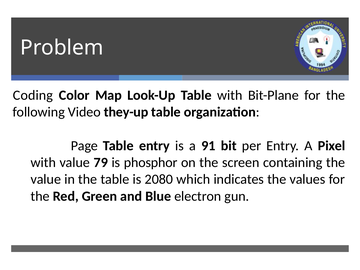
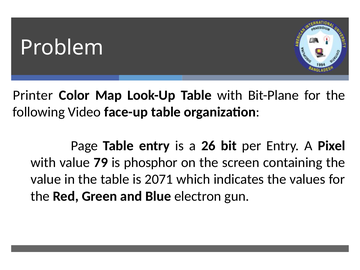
Coding: Coding -> Printer (33, 95)
they-up: they-up -> face-up (126, 112)
91: 91 -> 26 (208, 146)
2080: 2080 -> 2071 (159, 179)
